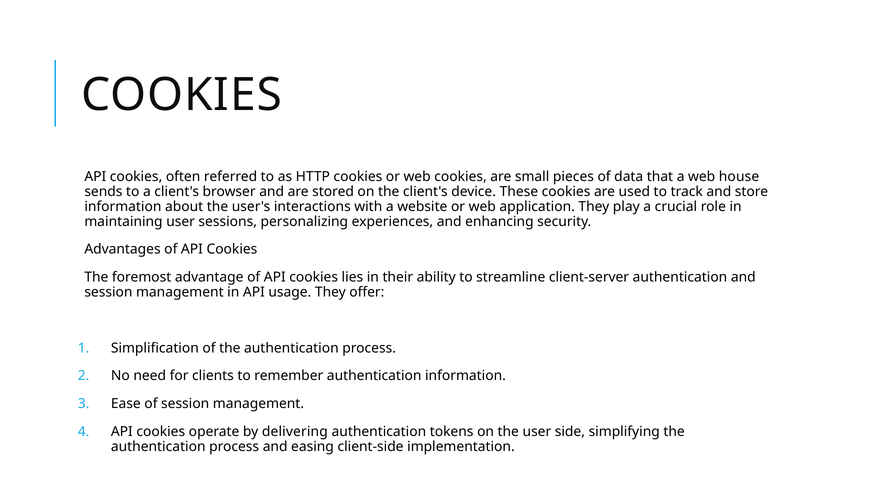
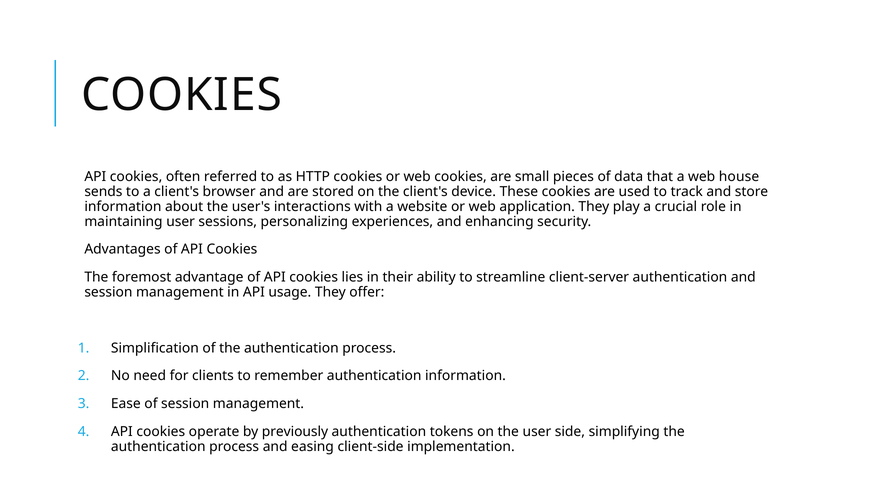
delivering: delivering -> previously (295, 432)
